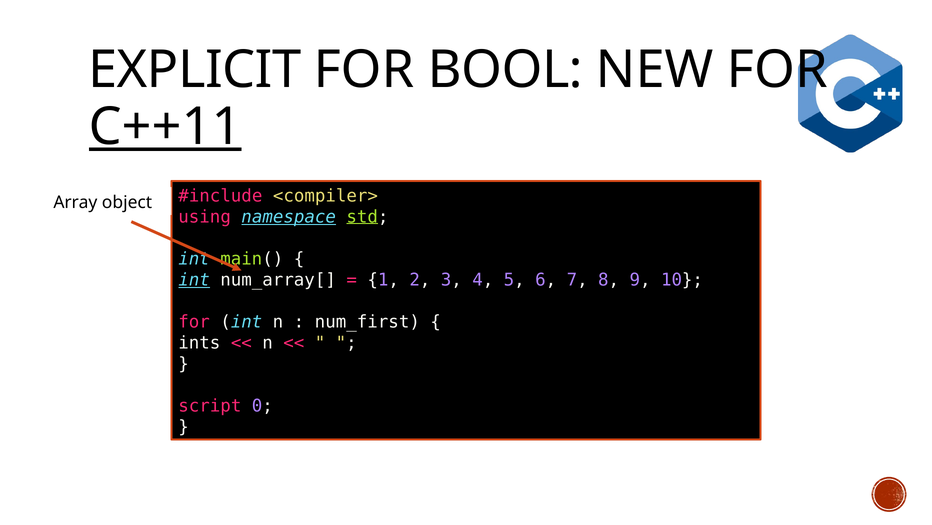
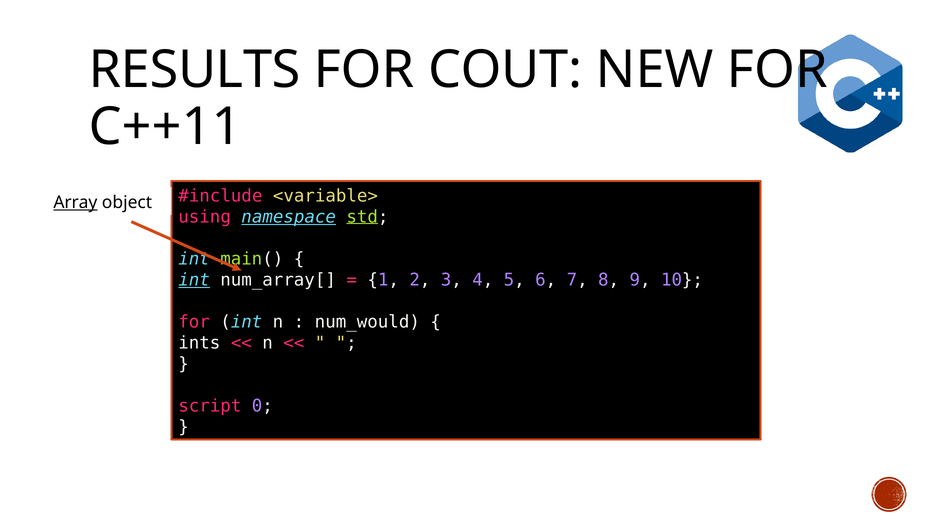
EXPLICIT: EXPLICIT -> RESULTS (195, 70)
BOOL: BOOL -> COUT (505, 70)
C++11 underline: present -> none (165, 127)
<compiler>: <compiler> -> <variable> (325, 196)
Array underline: none -> present (75, 202)
num_first: num_first -> num_would (367, 322)
